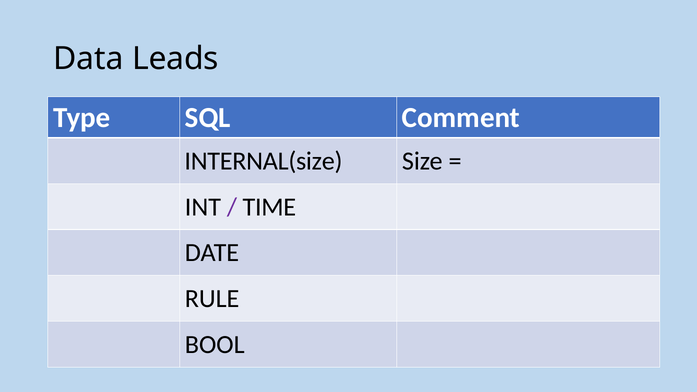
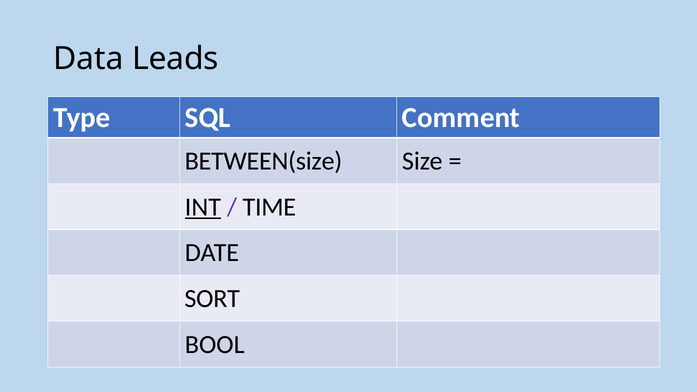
INTERNAL(size: INTERNAL(size -> BETWEEN(size (263, 161)
INT underline: none -> present (203, 207)
RULE: RULE -> SORT (212, 299)
